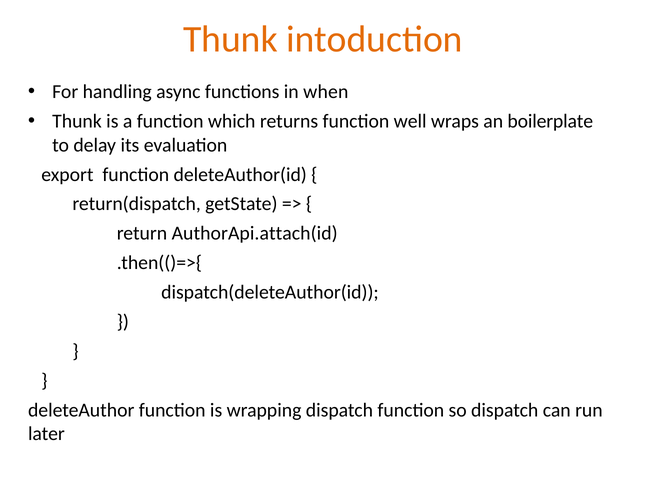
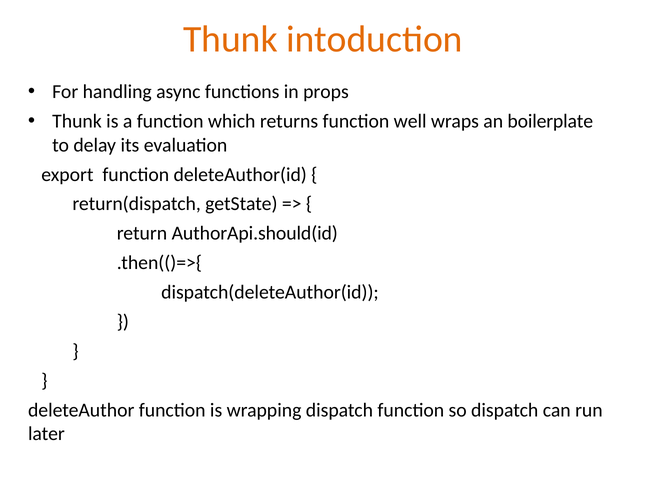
when: when -> props (326, 92)
AuthorApi.attach(id: AuthorApi.attach(id -> AuthorApi.should(id (255, 233)
